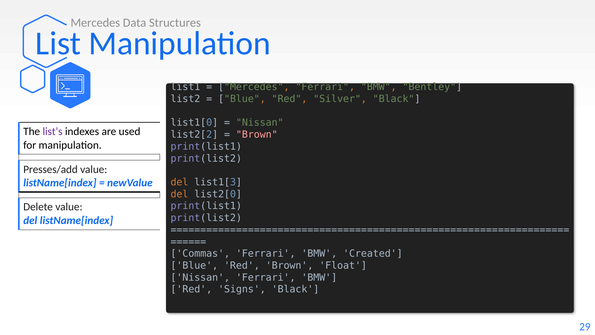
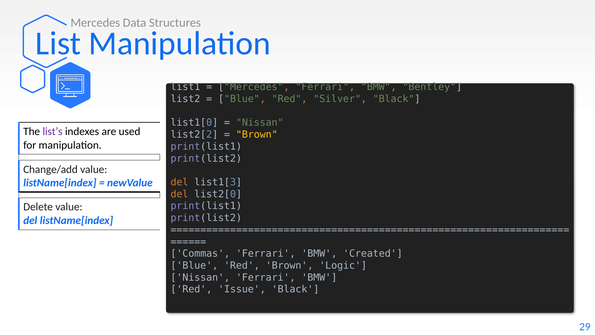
Brown colour: pink -> yellow (257, 134)
Presses/add: Presses/add -> Change/add (50, 169)
Float: Float -> Logic (343, 265)
Signs: Signs -> Issue (242, 289)
